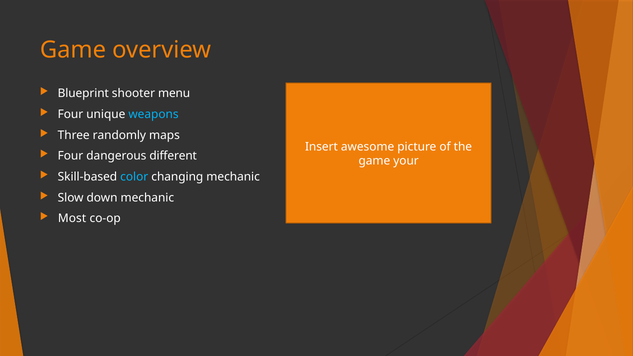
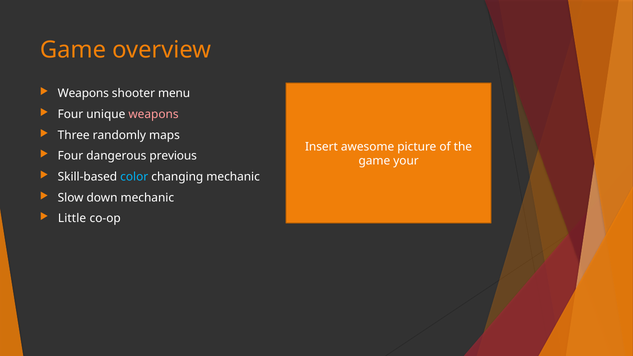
Blueprint: Blueprint -> Weapons (83, 94)
weapons colour: light blue -> pink (153, 114)
different: different -> previous (173, 156)
Most: Most -> Little (72, 219)
